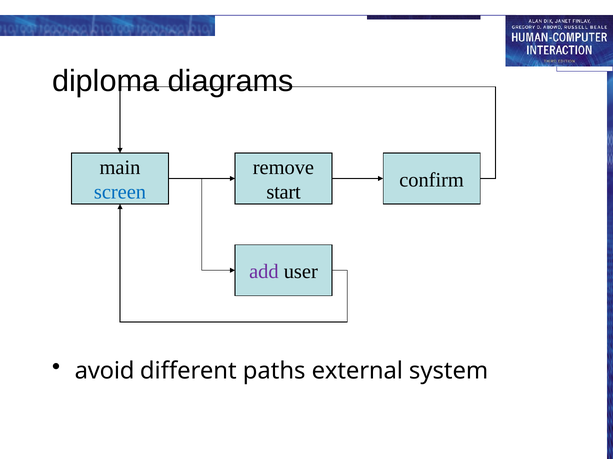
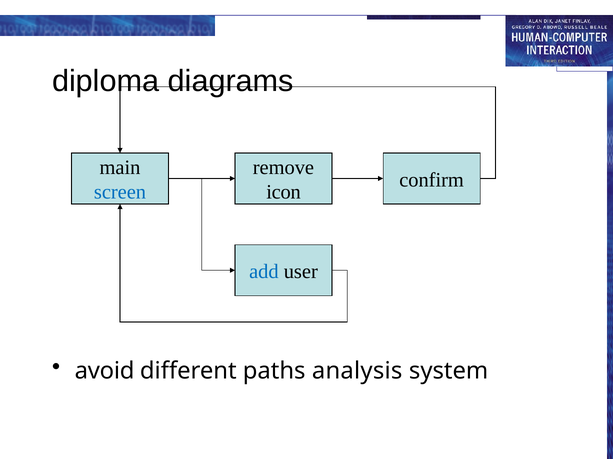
start: start -> icon (284, 192)
add colour: purple -> blue (264, 272)
external: external -> analysis (357, 372)
